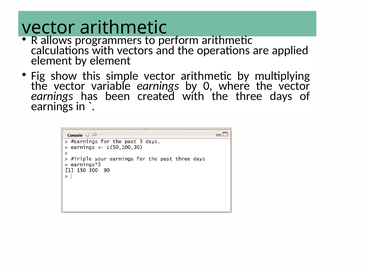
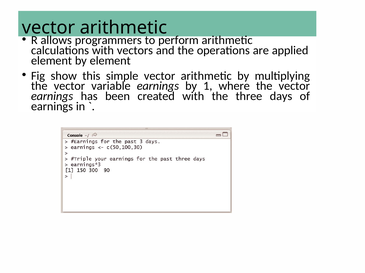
0: 0 -> 1 (208, 86)
